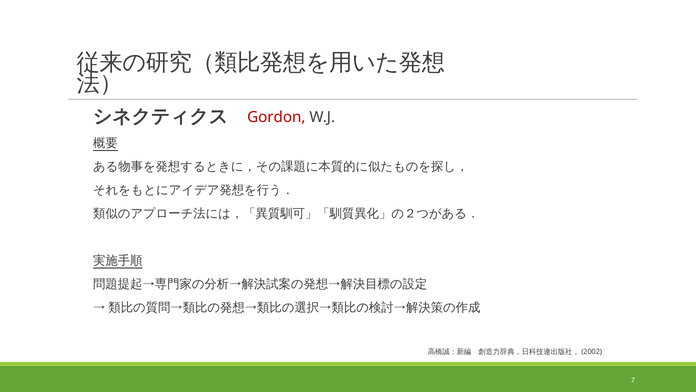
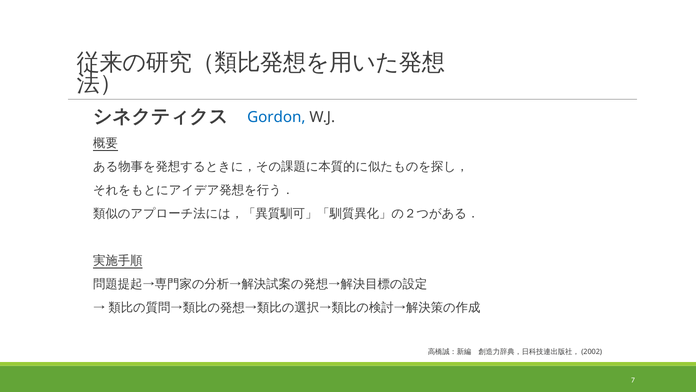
Gordon colour: red -> blue (276, 117)
